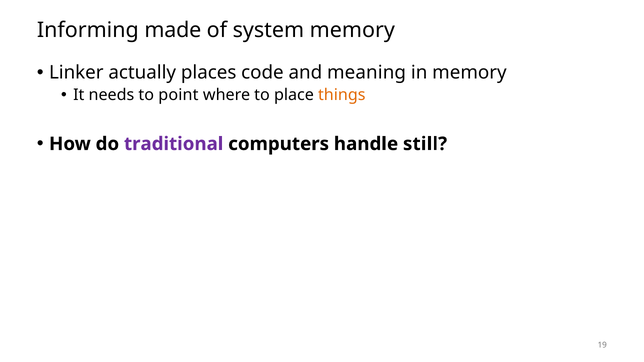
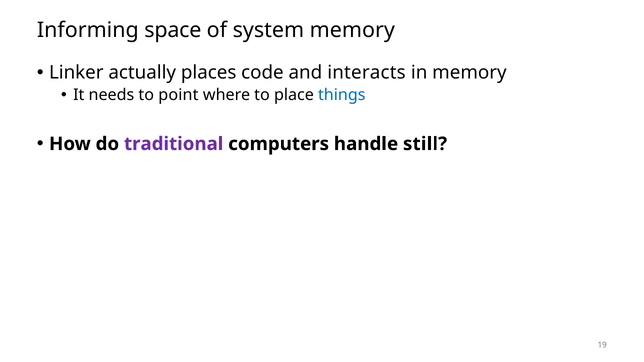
made: made -> space (173, 30)
meaning: meaning -> interacts (367, 73)
things colour: orange -> blue (342, 95)
